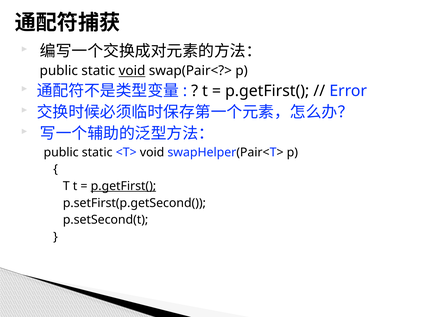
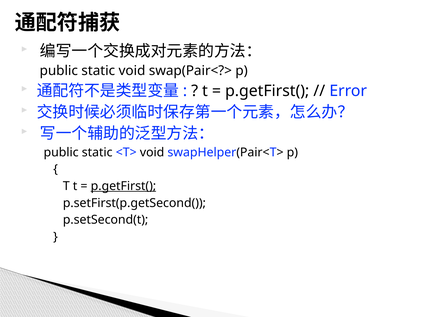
void underline: present -> none (132, 71)
